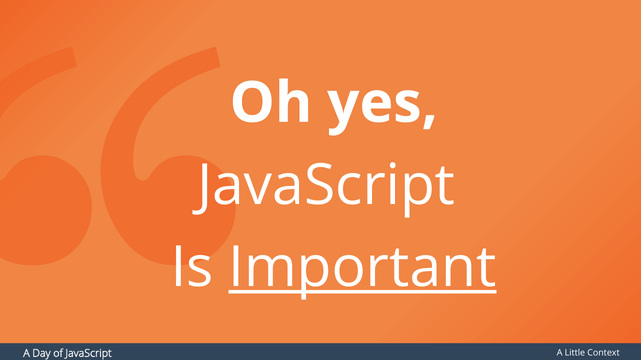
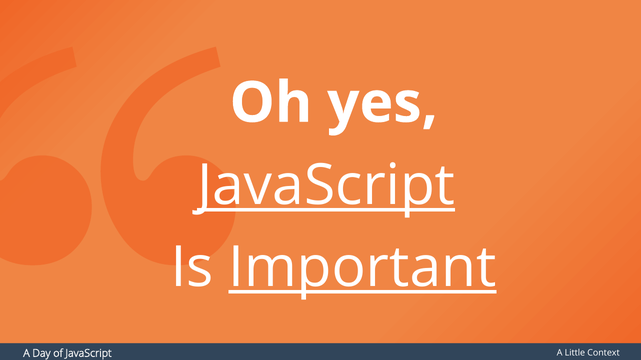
JavaScript underline: none -> present (326, 186)
